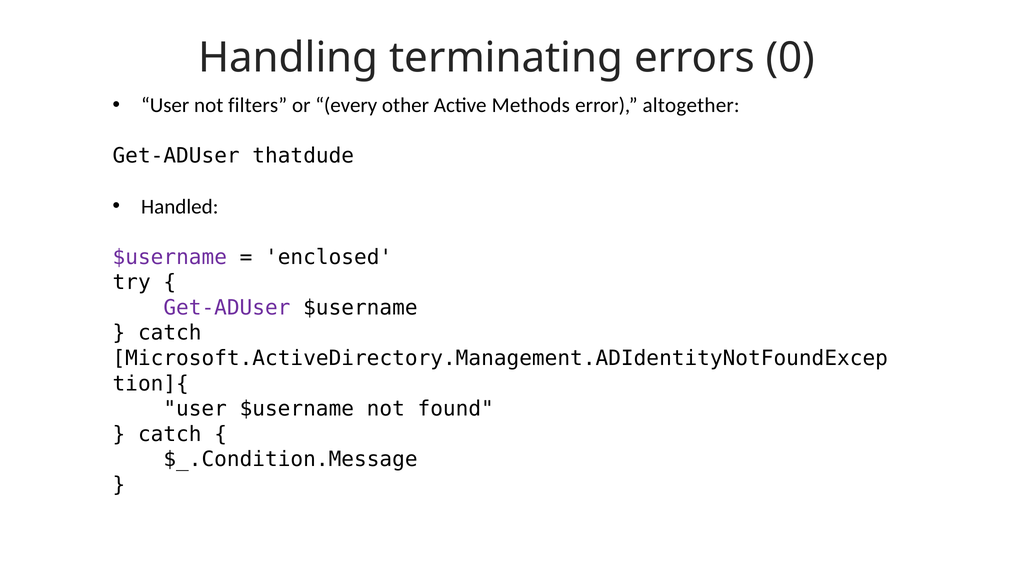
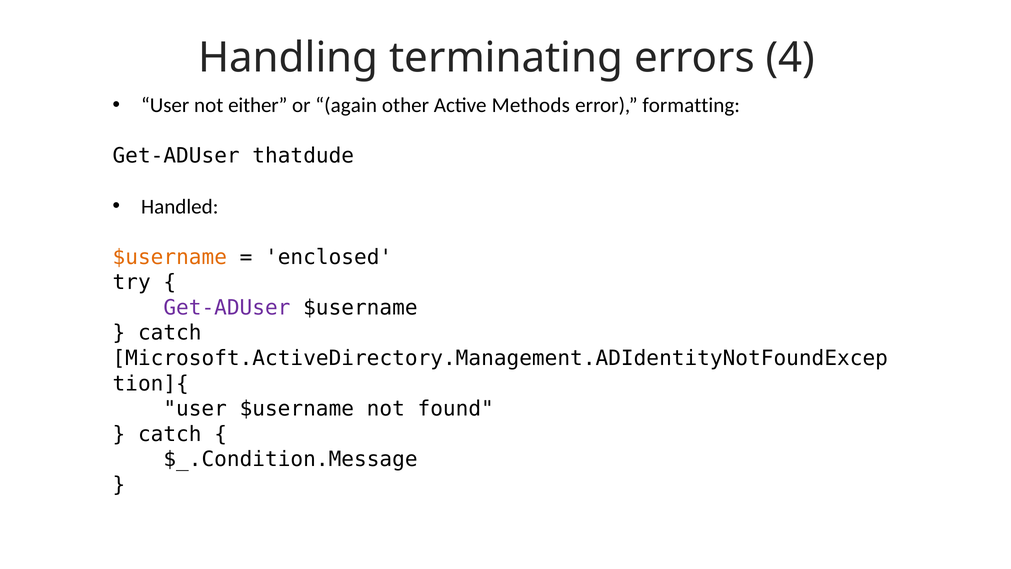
0: 0 -> 4 (790, 58)
filters: filters -> either (258, 105)
every: every -> again (346, 105)
altogether: altogether -> formatting (691, 105)
$username colour: purple -> orange (170, 257)
